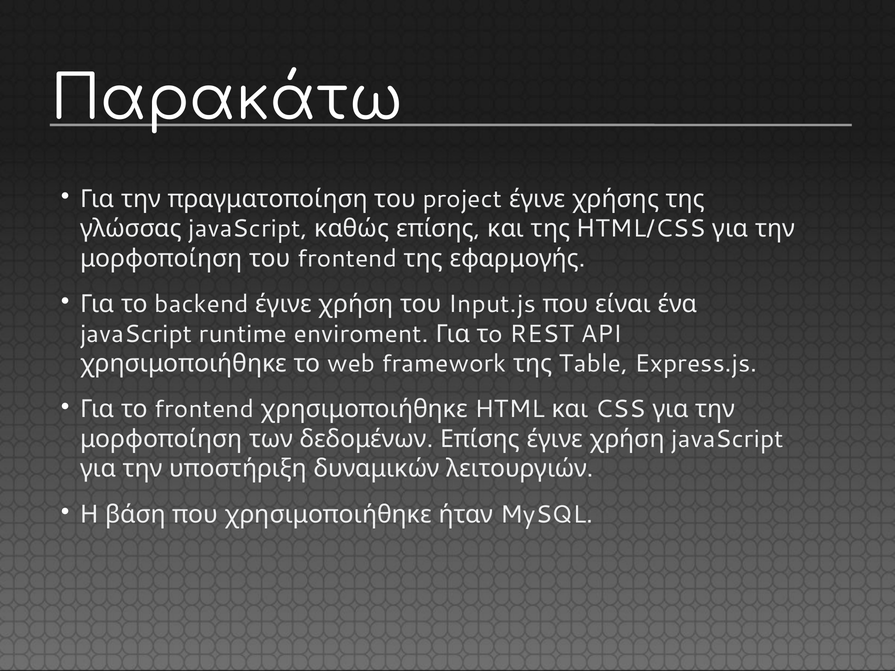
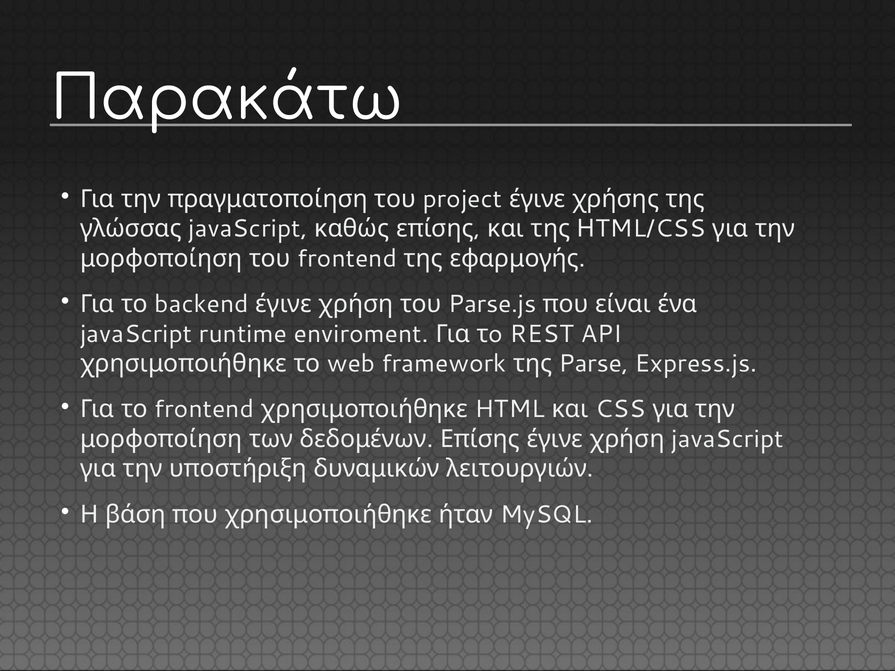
Input.js: Input.js -> Parse.js (492, 304)
Table: Table -> Parse (594, 364)
